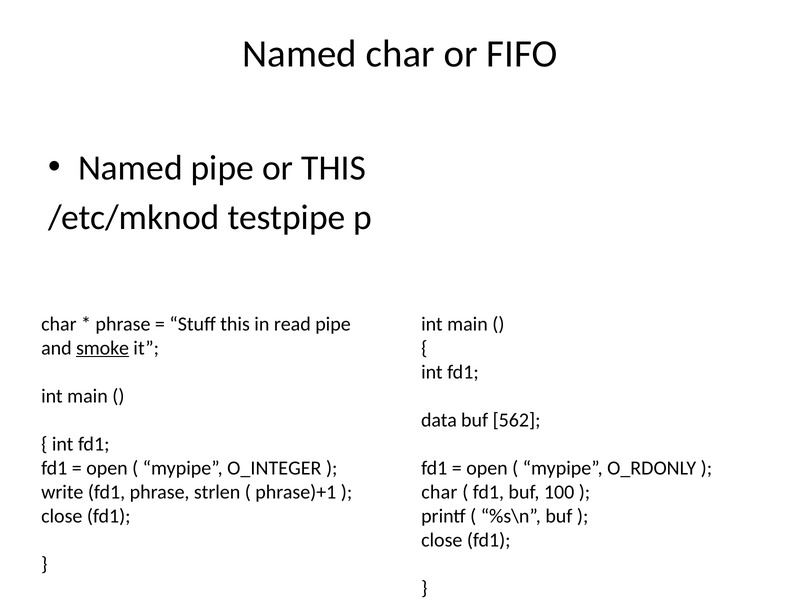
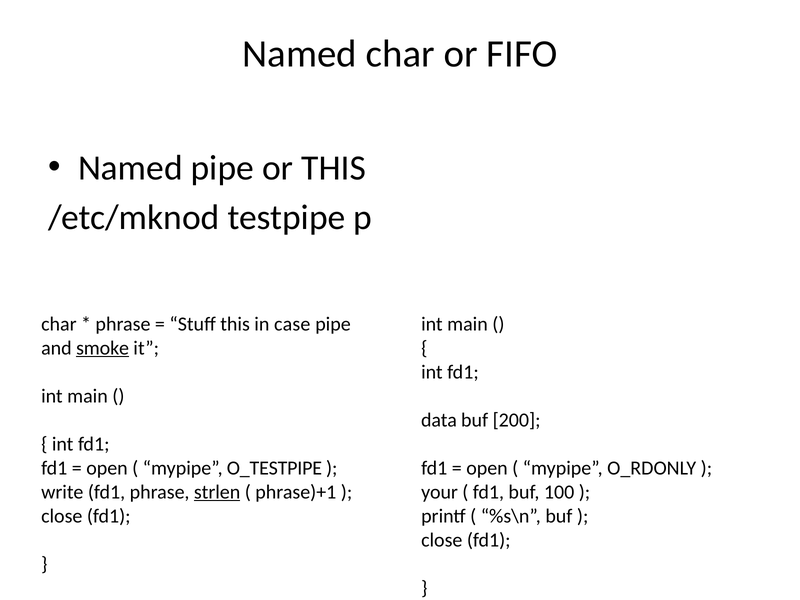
read: read -> case (292, 324)
562: 562 -> 200 (517, 420)
O_INTEGER: O_INTEGER -> O_TESTPIPE (274, 468)
strlen underline: none -> present (217, 492)
char: char -> your (440, 492)
